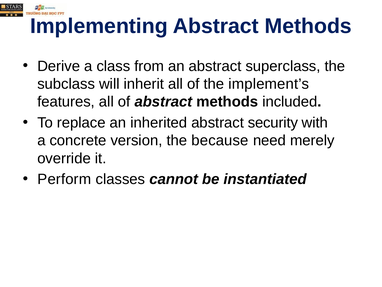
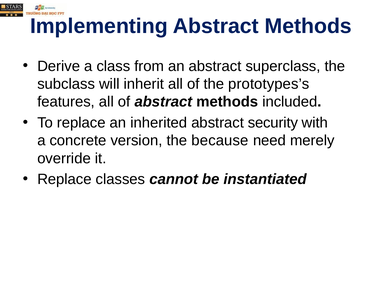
implement’s: implement’s -> prototypes’s (269, 84)
Perform: Perform -> Replace (64, 179)
